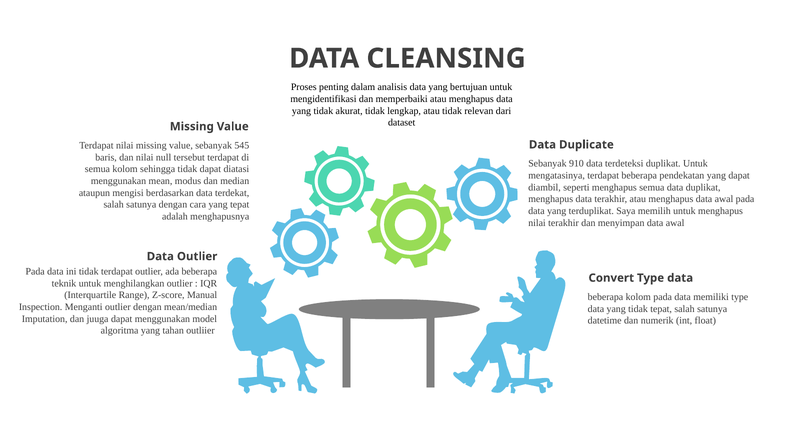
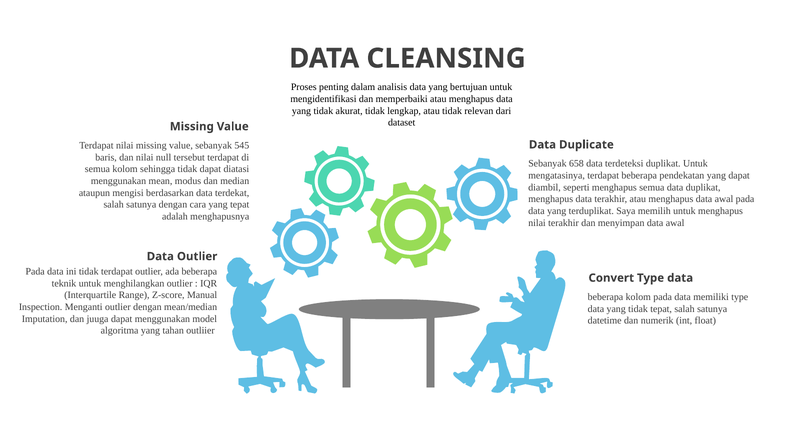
910: 910 -> 658 (576, 164)
